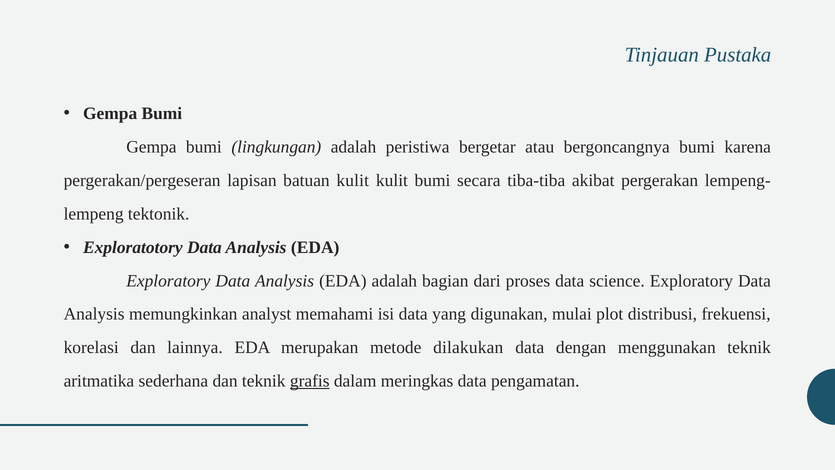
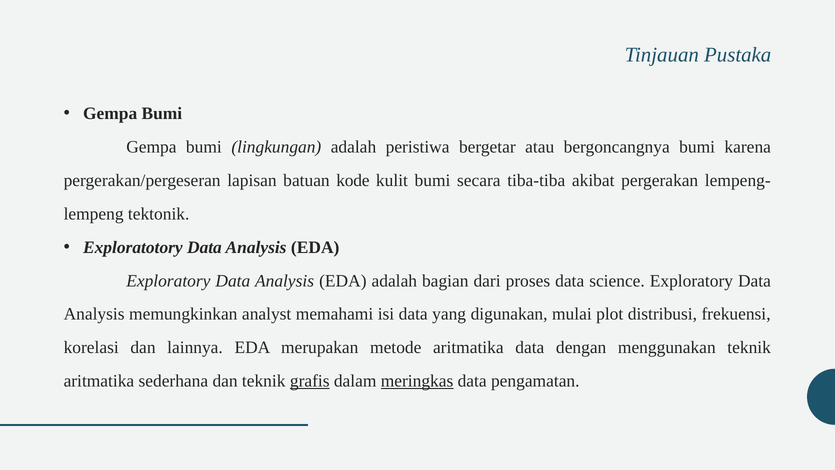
batuan kulit: kulit -> kode (353, 180)
metode dilakukan: dilakukan -> aritmatika (468, 347)
meringkas underline: none -> present (417, 381)
